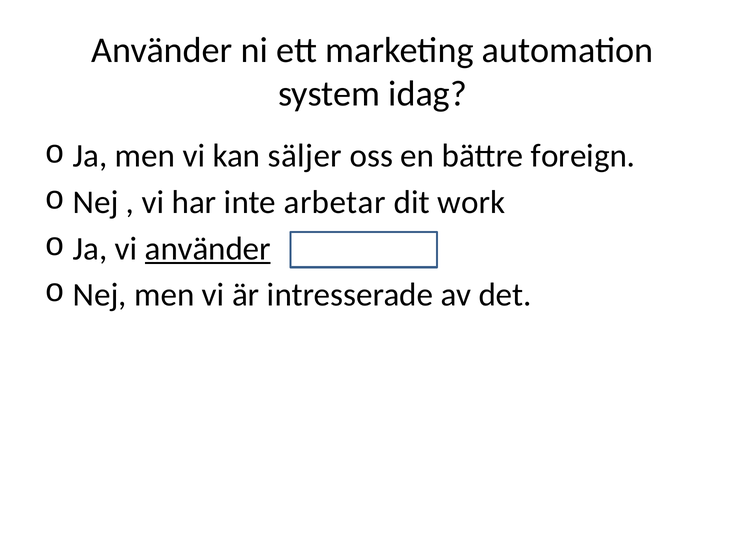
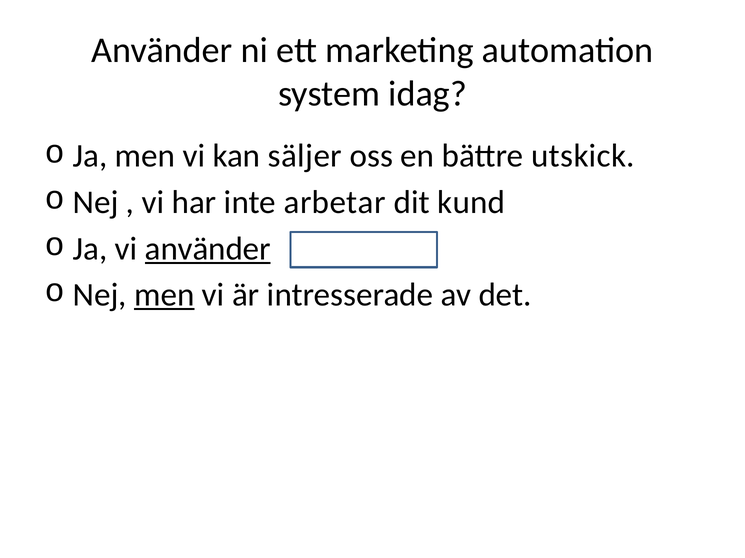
foreign: foreign -> utskick (583, 156)
work: work -> kund (471, 203)
men underline: none -> present (164, 295)
